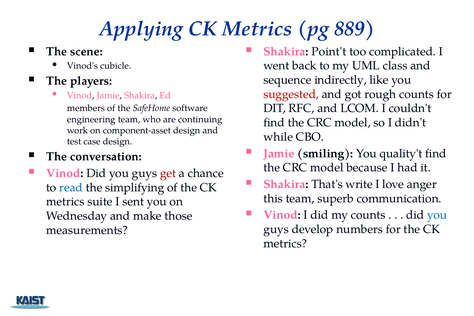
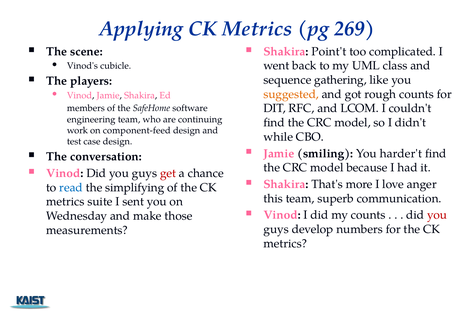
889: 889 -> 269 (354, 29)
indirectly: indirectly -> gathering (341, 80)
suggested colour: red -> orange (291, 94)
component-asset: component-asset -> component-feed (137, 130)
quality't: quality't -> harder't (401, 153)
write: write -> more (359, 184)
you colour: blue -> red (437, 215)
